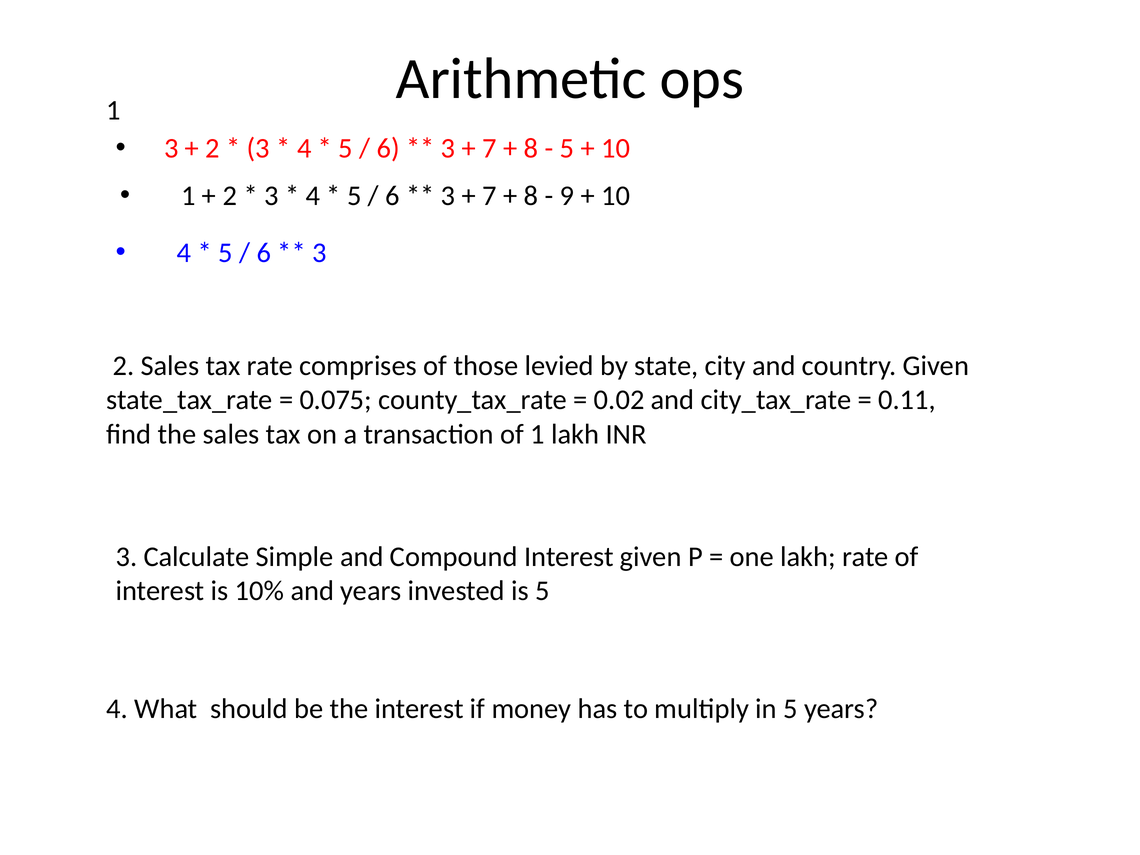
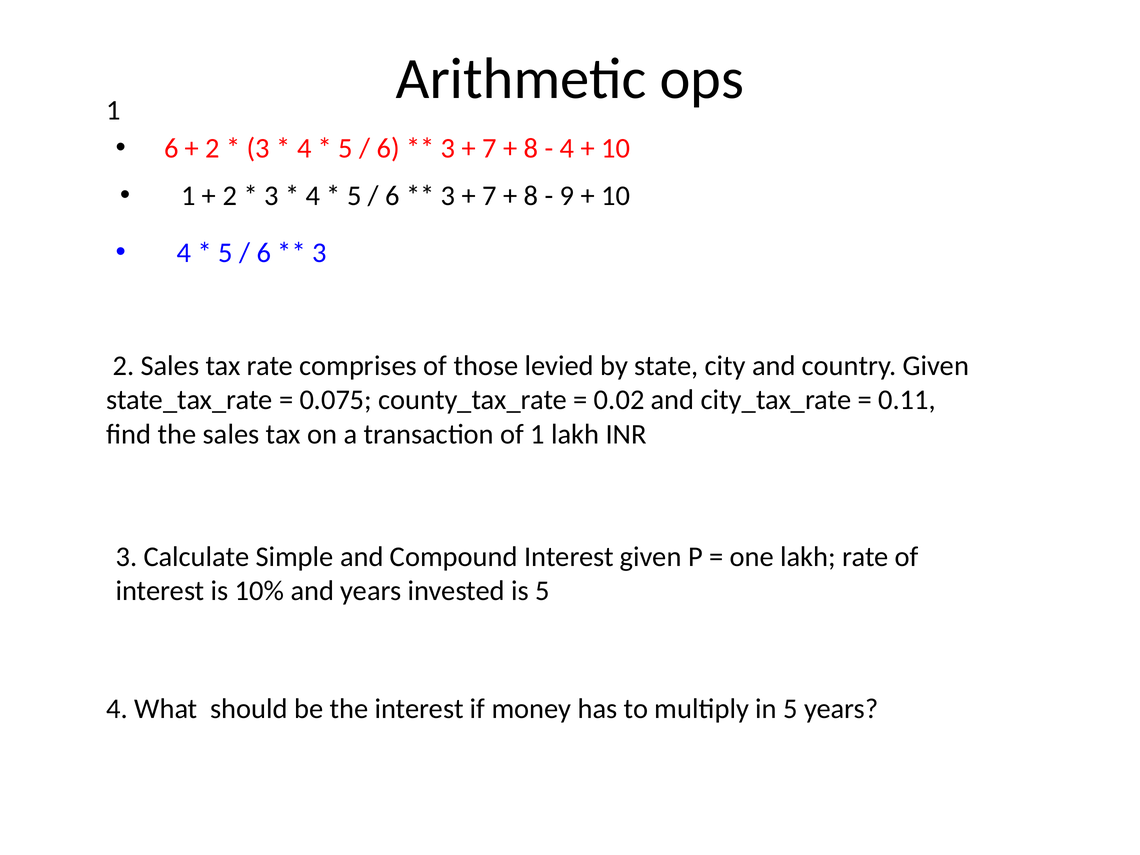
3: 3 -> 6 (171, 148)
5: 5 -> 4 (567, 148)
